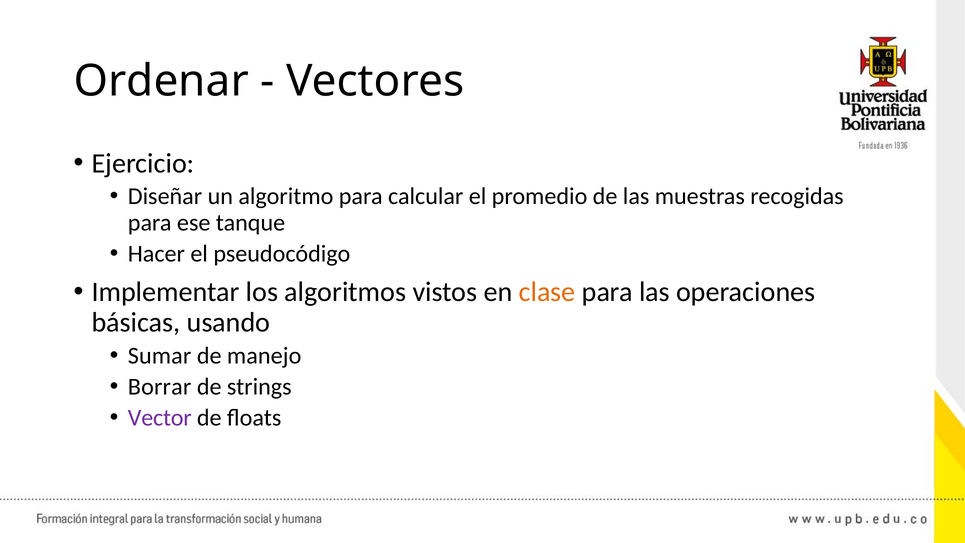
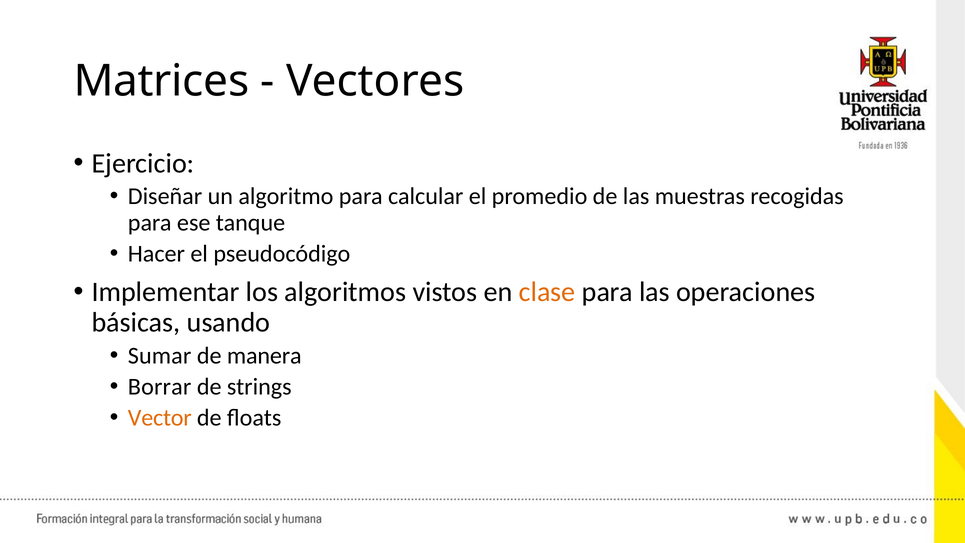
Ordenar: Ordenar -> Matrices (161, 81)
manejo: manejo -> manera (264, 355)
Vector colour: purple -> orange (160, 418)
